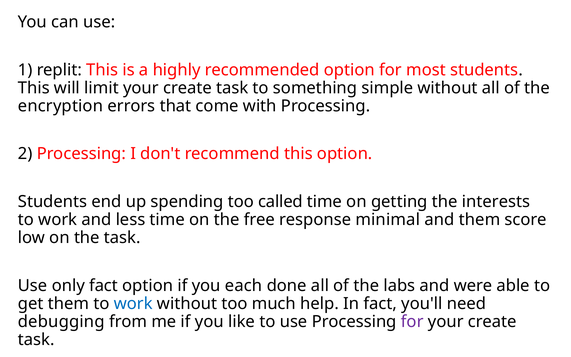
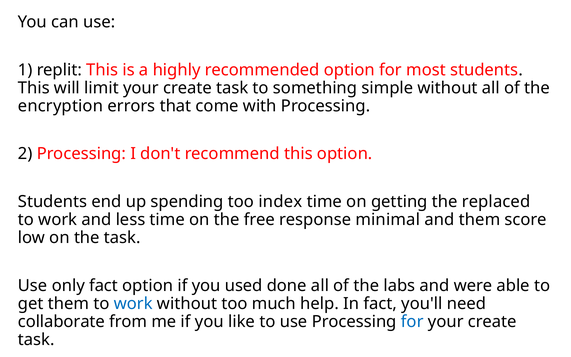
called: called -> index (280, 202)
interests: interests -> replaced (496, 202)
each: each -> used (244, 285)
debugging: debugging -> collaborate (61, 321)
for colour: purple -> blue (412, 321)
